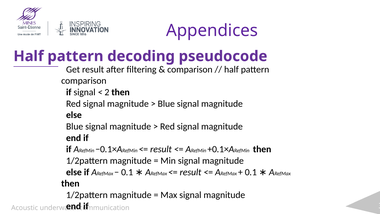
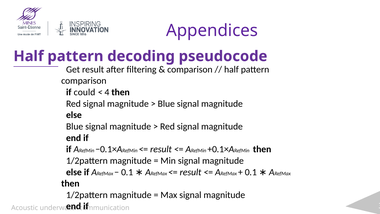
if signal: signal -> could (84, 92)
2: 2 -> 4 (107, 92)
